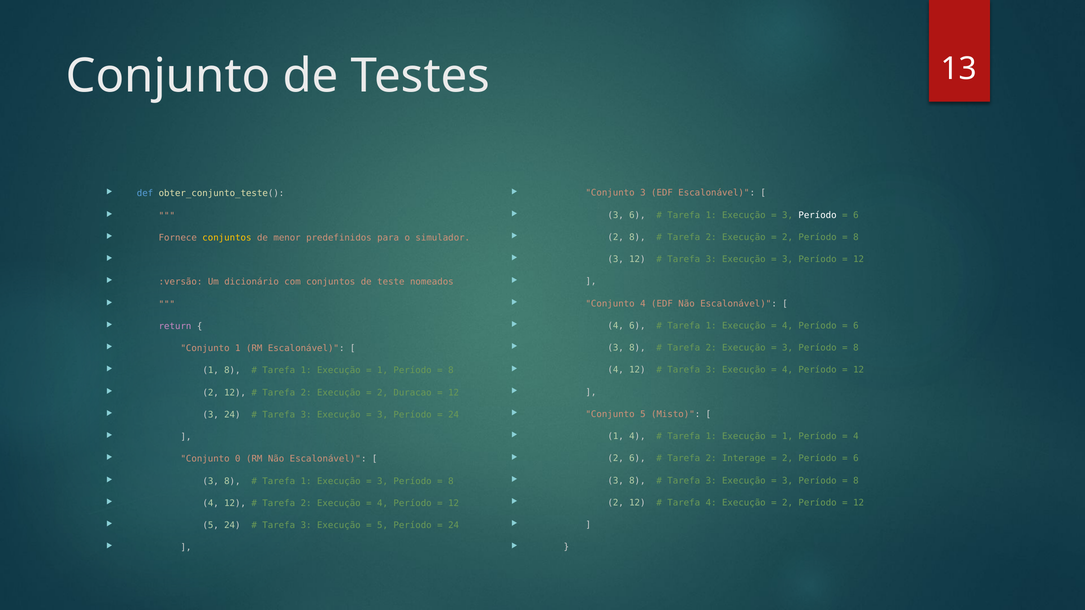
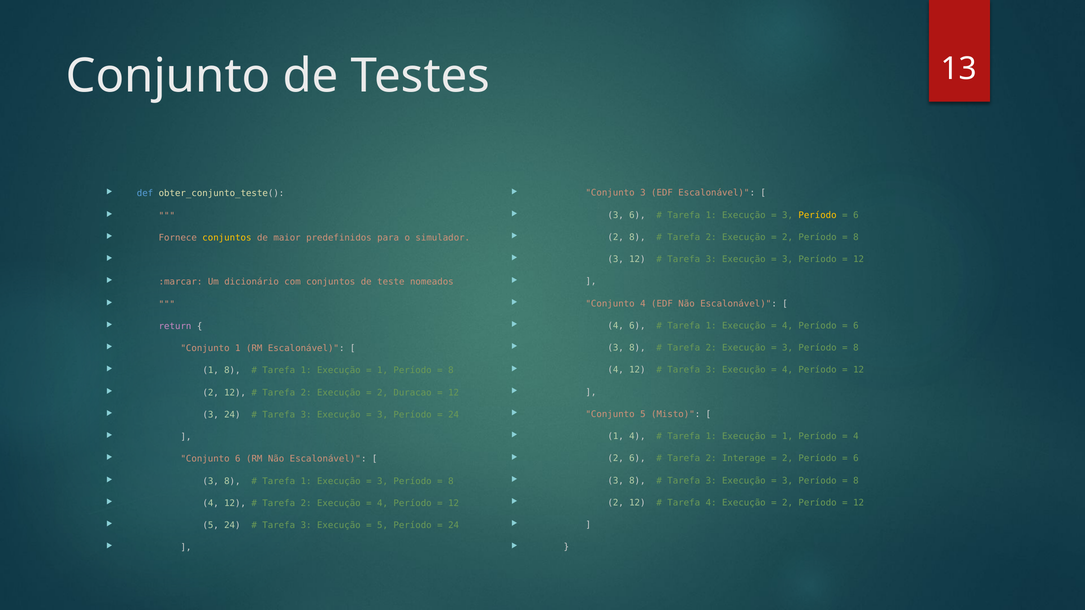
Período colour: white -> yellow (818, 215)
menor: menor -> maior (287, 238)
:versão: :versão -> :marcar (181, 282)
Conjunto 0: 0 -> 6 (238, 459)
